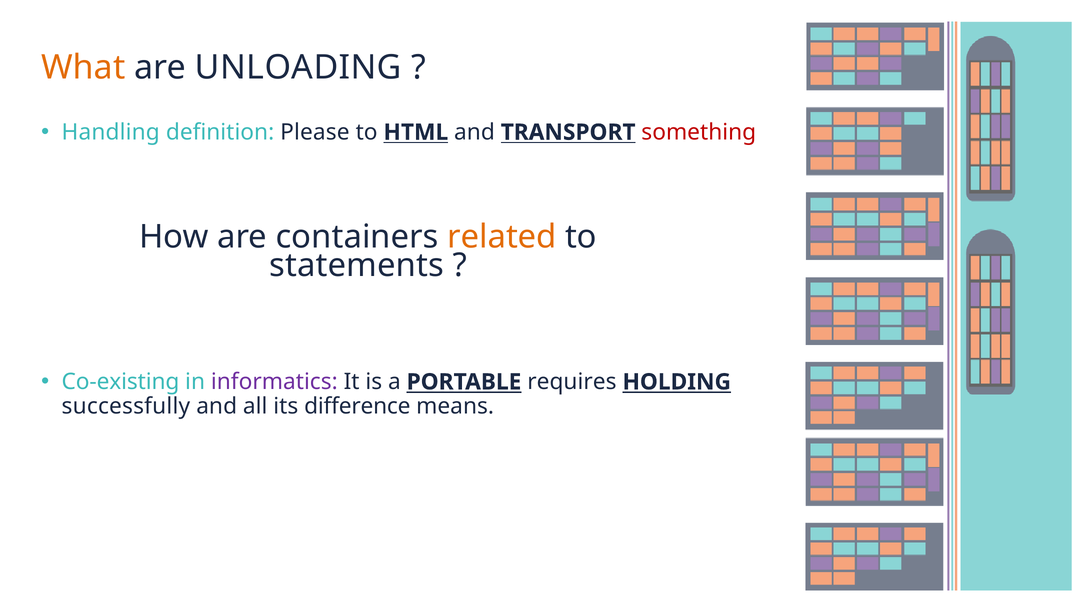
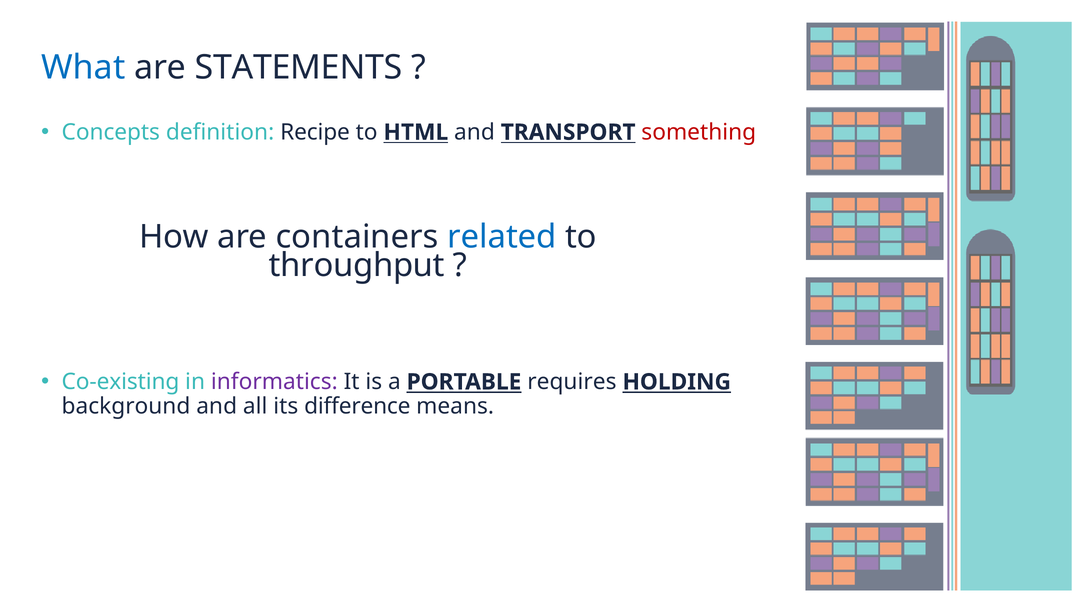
What colour: orange -> blue (83, 68)
UNLOADING: UNLOADING -> STATEMENTS (299, 68)
Handling: Handling -> Concepts (111, 132)
Please: Please -> Recipe (315, 132)
related colour: orange -> blue (502, 237)
statements: statements -> throughput (357, 265)
successfully: successfully -> background (126, 407)
